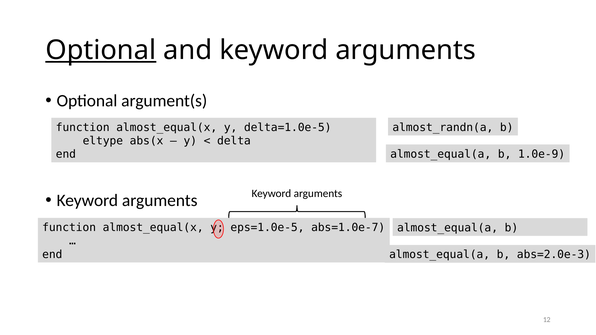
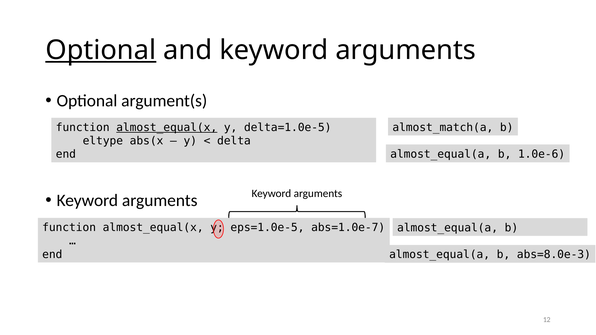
almost_randn(a: almost_randn(a -> almost_match(a (443, 127)
almost_equal(x underline: none -> present (167, 128)
1.0e-9: 1.0e-9 -> 1.0e-6 (542, 154)
abs=2.0e-3: abs=2.0e-3 -> abs=8.0e-3 (554, 255)
